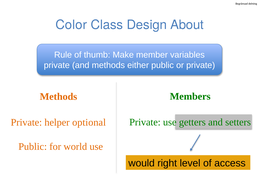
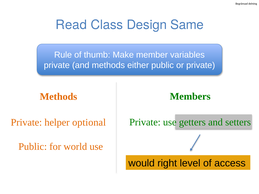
Color: Color -> Read (71, 25)
About: About -> Same (187, 25)
